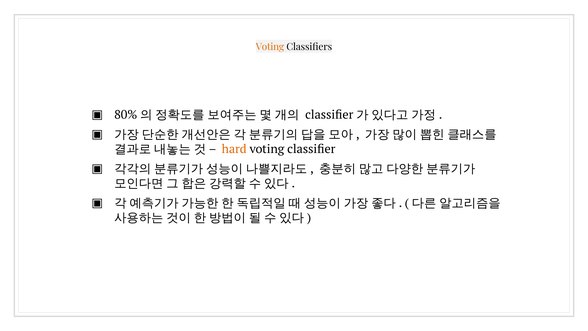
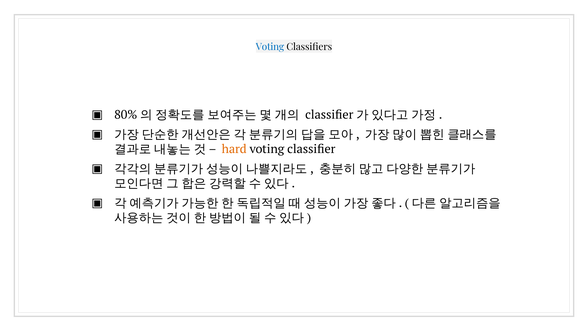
Voting colour: orange -> blue (270, 47)
